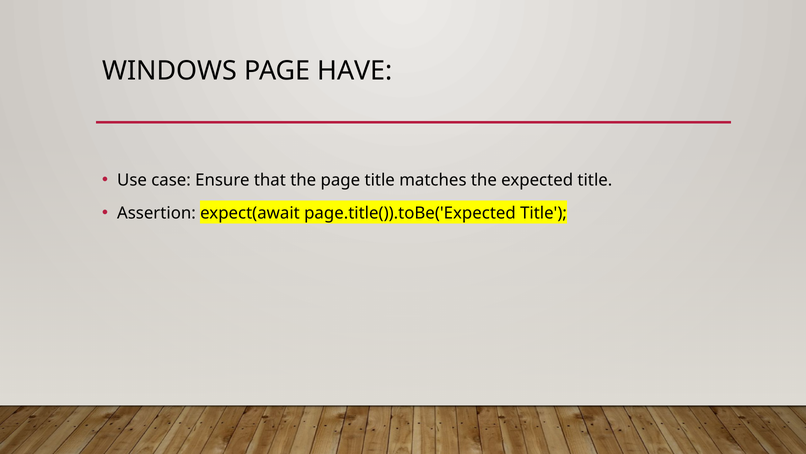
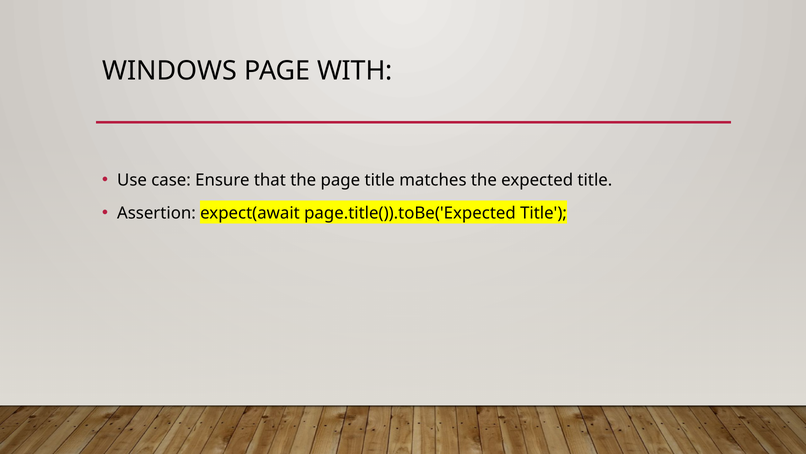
HAVE: HAVE -> WITH (355, 71)
